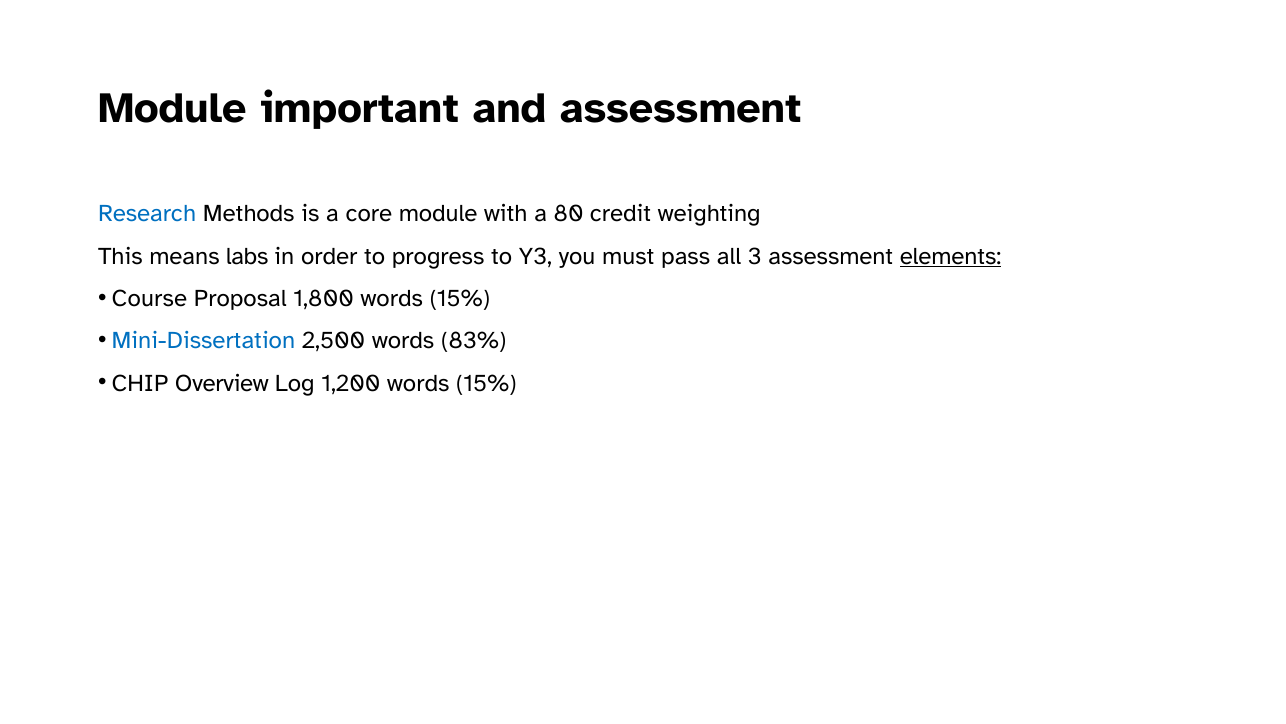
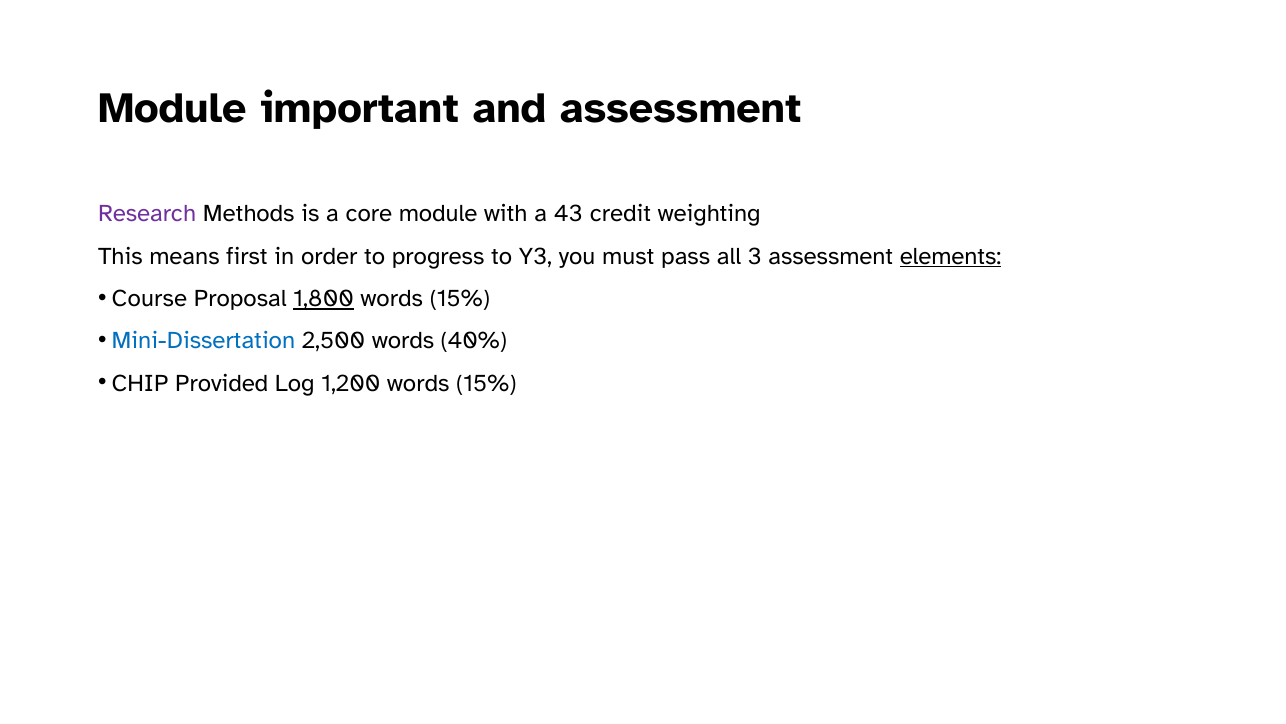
Research colour: blue -> purple (147, 214)
80: 80 -> 43 (568, 214)
labs: labs -> first (247, 256)
1,800 underline: none -> present (324, 298)
83%: 83% -> 40% (474, 341)
Overview: Overview -> Provided (222, 383)
